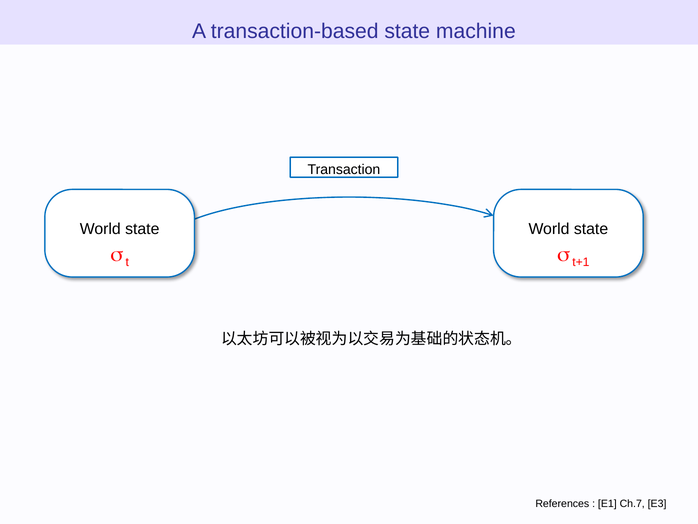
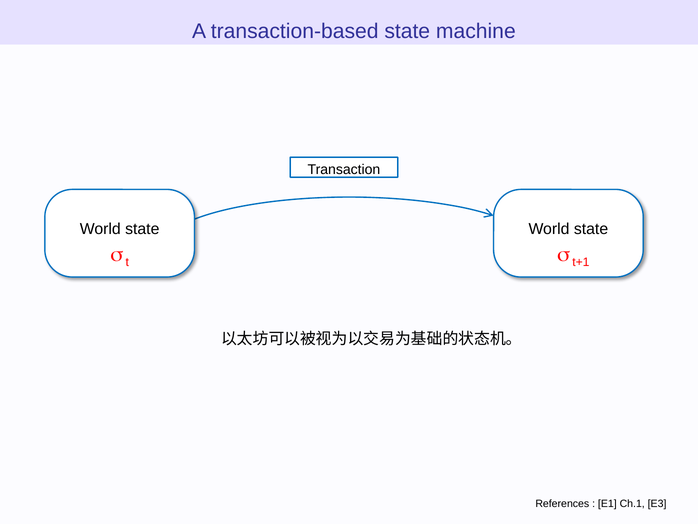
Ch.7: Ch.7 -> Ch.1 (632, 503)
